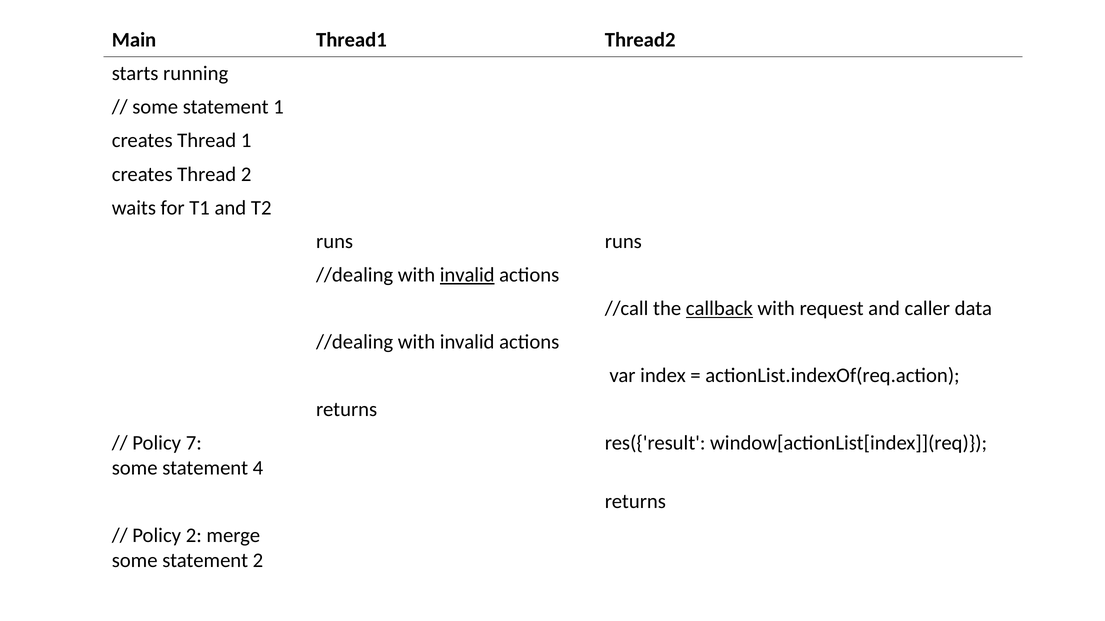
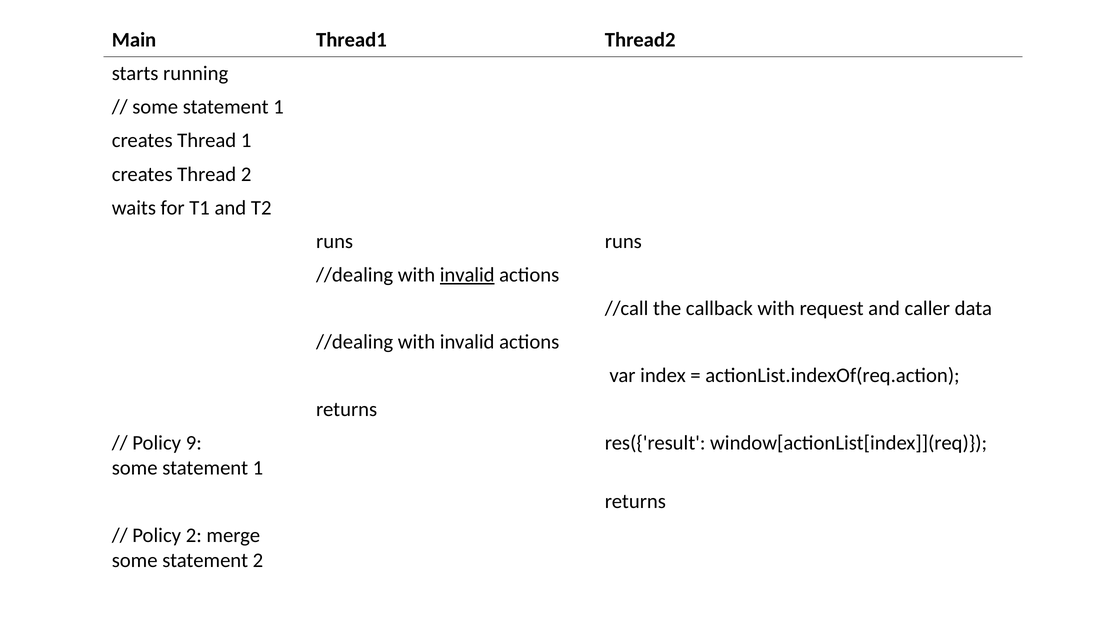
callback underline: present -> none (719, 309)
7: 7 -> 9 (194, 443)
4: 4 -> 1 (258, 468)
